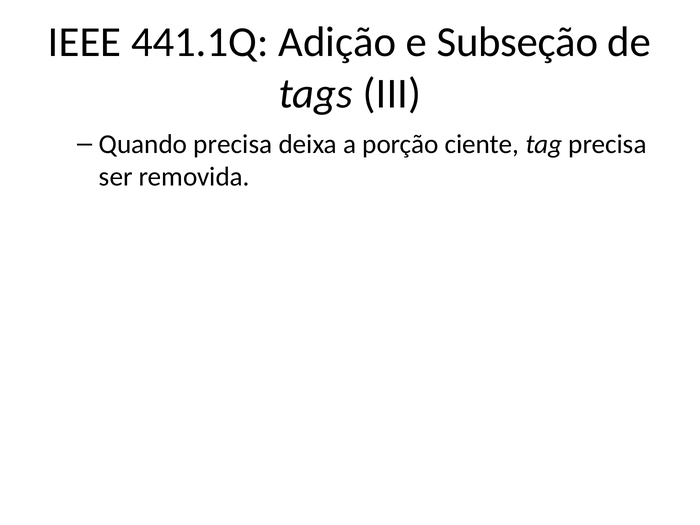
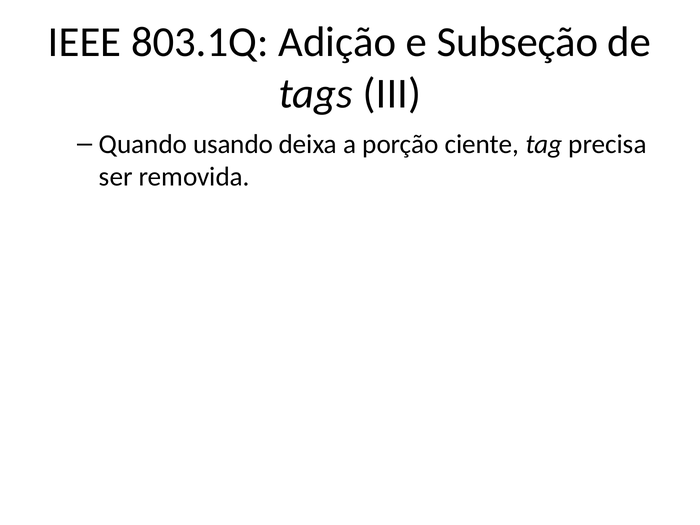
441.1Q: 441.1Q -> 803.1Q (200, 42)
Quando precisa: precisa -> usando (233, 144)
